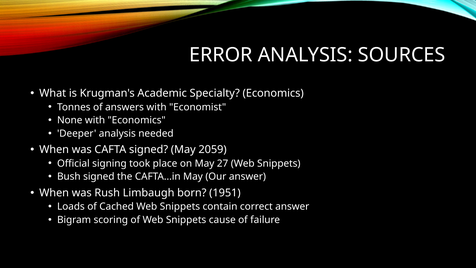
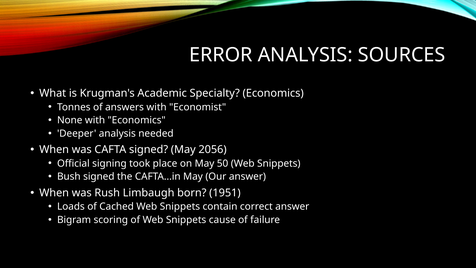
2059: 2059 -> 2056 (213, 150)
27: 27 -> 50 (223, 163)
